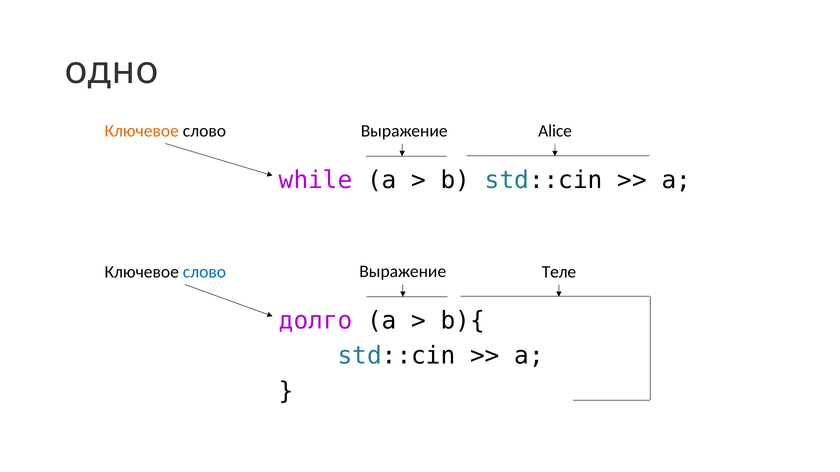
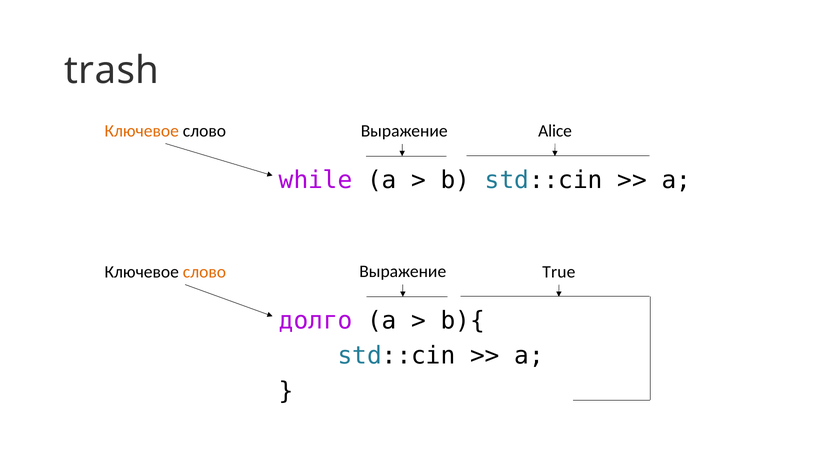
одно: одно -> trash (112, 71)
слово colour: blue -> orange (204, 272)
Теле: Теле -> True (559, 272)
